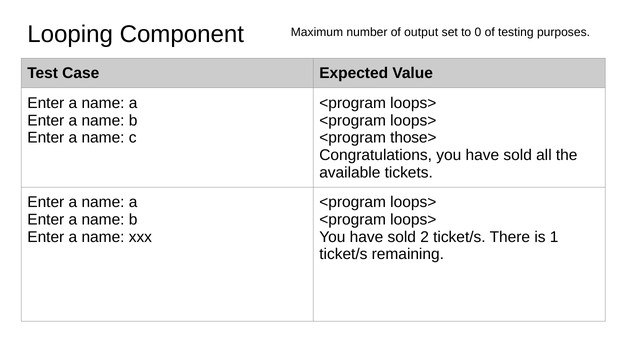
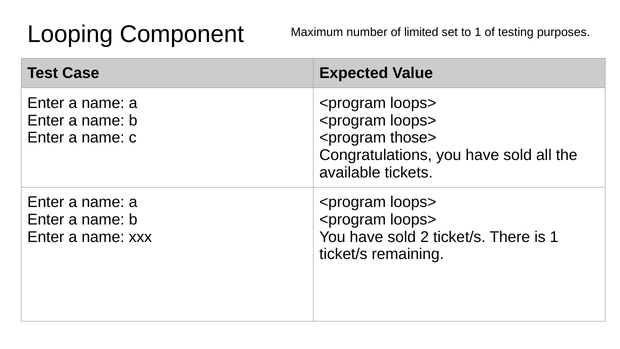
output: output -> limited (421, 32)
to 0: 0 -> 1 (478, 32)
